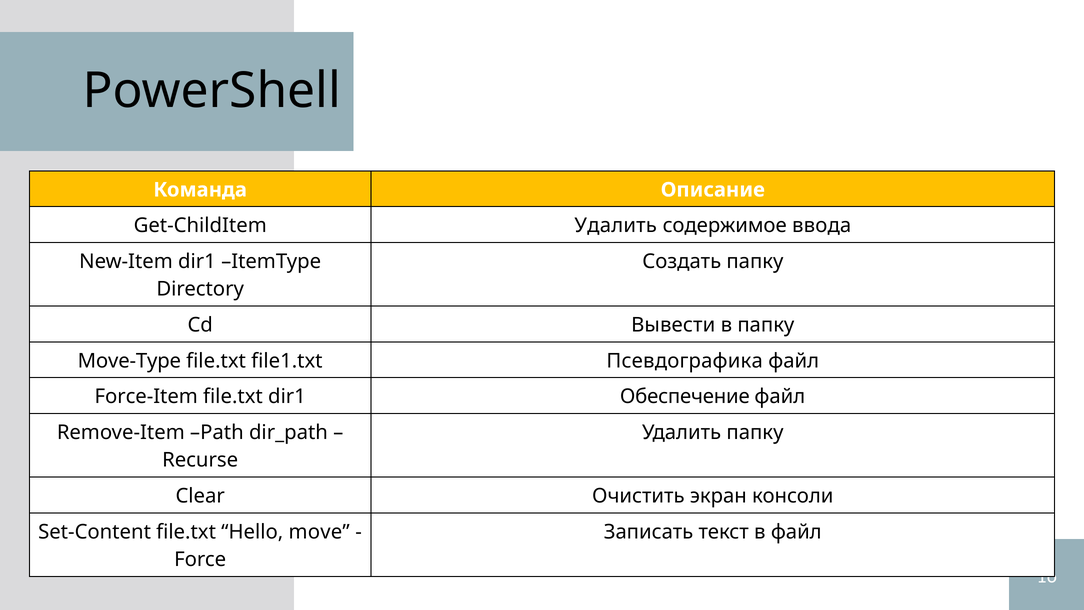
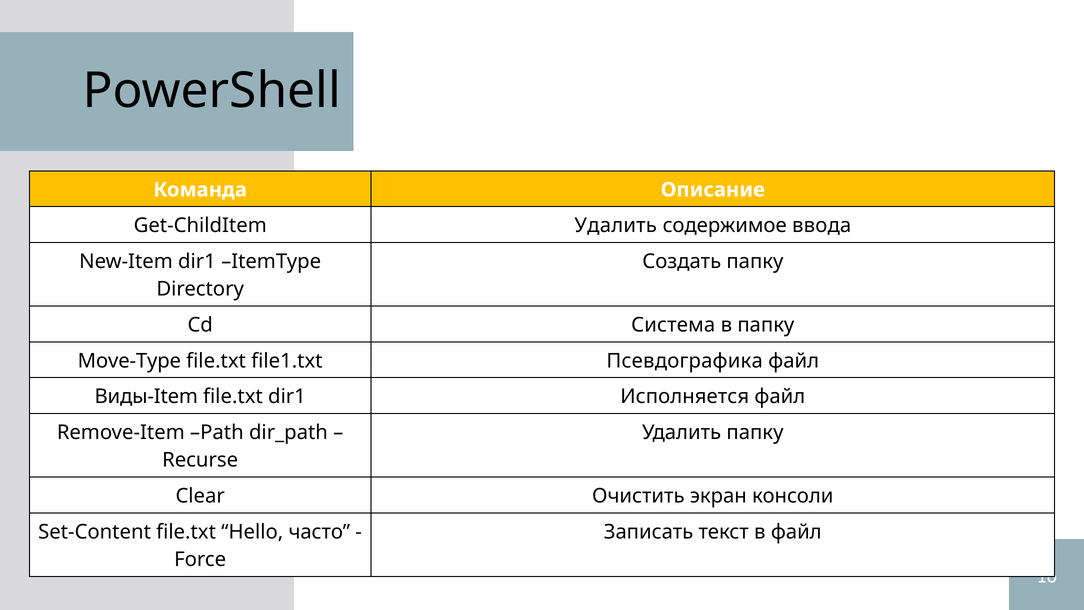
Вывести: Вывести -> Система (673, 325)
Force-Item: Force-Item -> Виды-Item (146, 396)
Обеспечение: Обеспечение -> Исполняется (685, 396)
move: move -> часто (319, 532)
